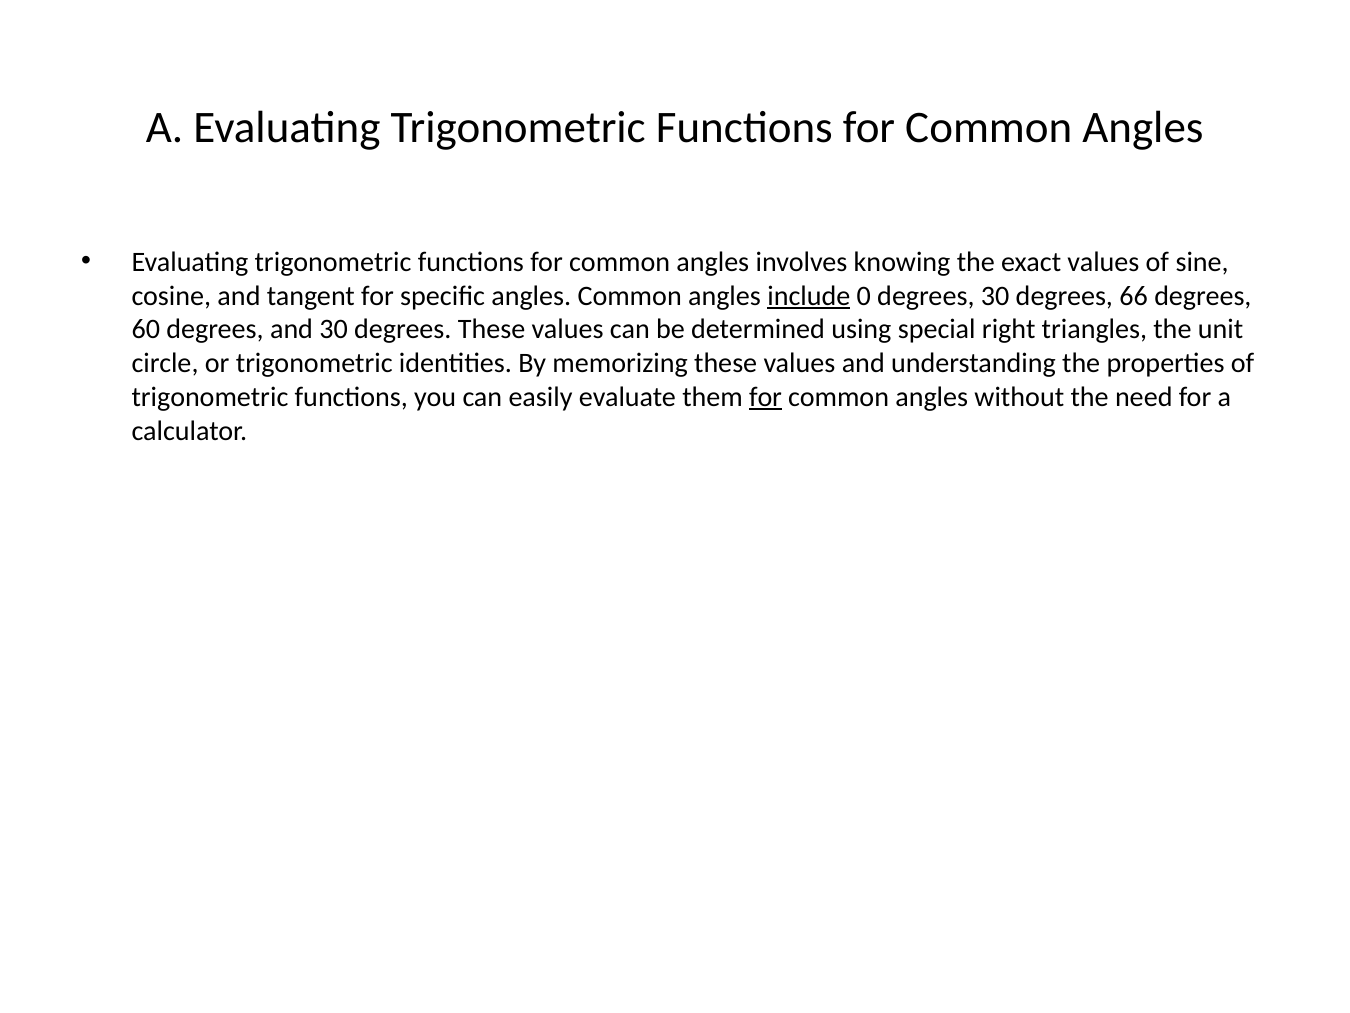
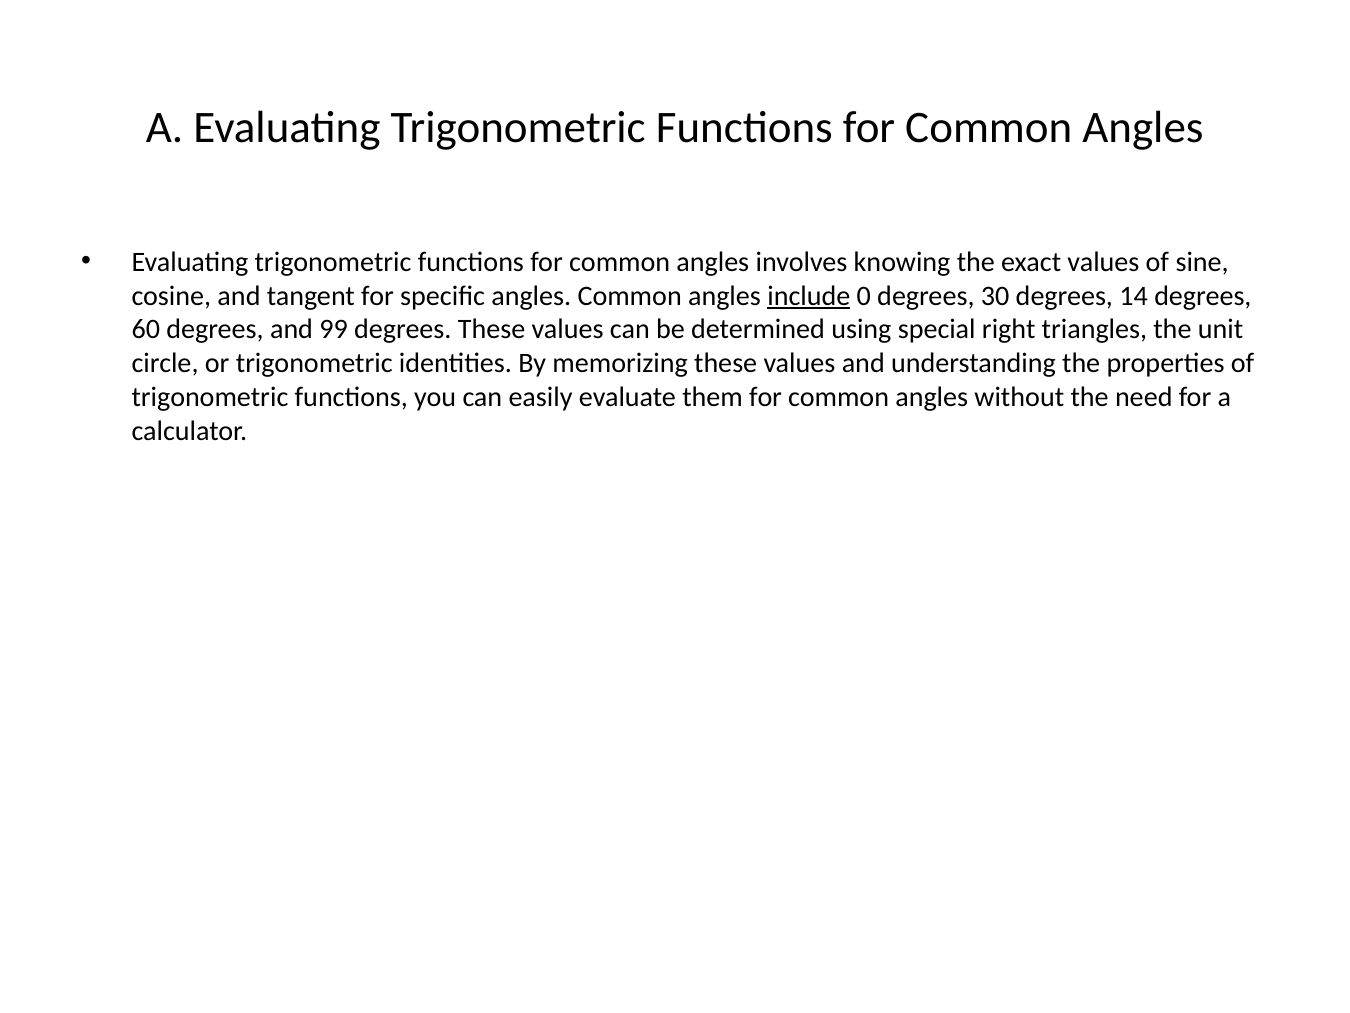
66: 66 -> 14 (1134, 296)
and 30: 30 -> 99 (334, 329)
for underline: present -> none (766, 397)
